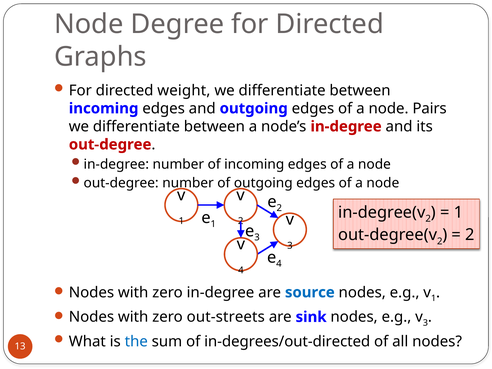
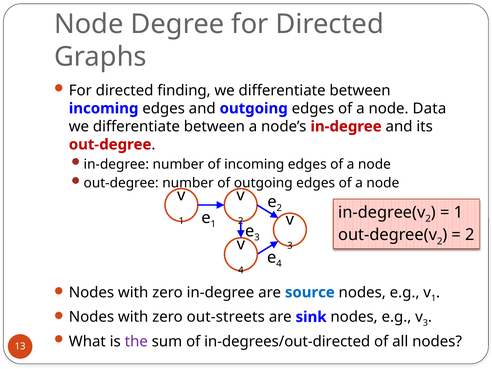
weight: weight -> finding (184, 90)
Pairs: Pairs -> Data (429, 108)
the colour: blue -> purple (136, 342)
